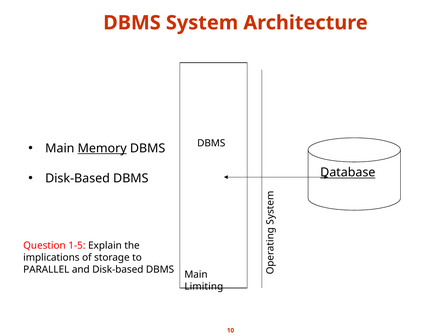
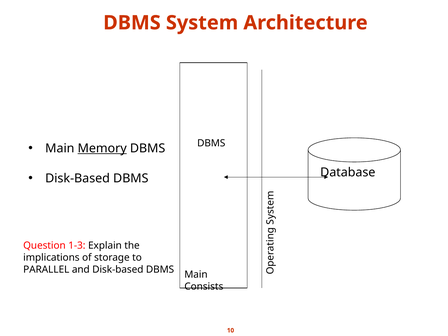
Database underline: present -> none (348, 173)
1-5: 1-5 -> 1-3 (77, 246)
Limiting: Limiting -> Consists (204, 287)
